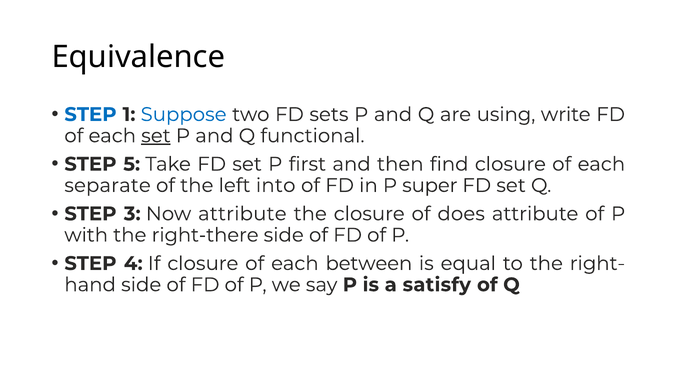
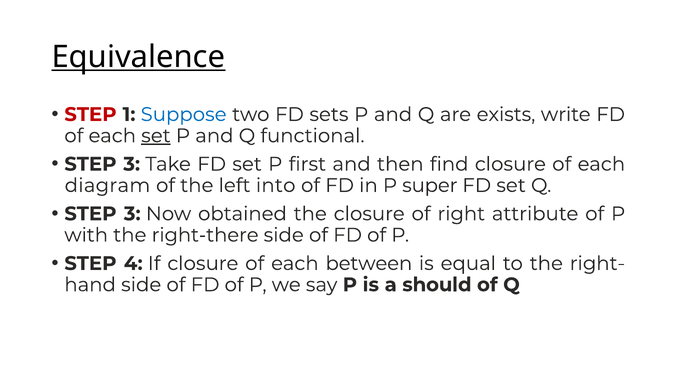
Equivalence underline: none -> present (138, 57)
STEP colour: blue -> red (90, 114)
using: using -> exists (506, 114)
5: 5 -> 3 (132, 164)
separate: separate -> diagram (107, 185)
Now attribute: attribute -> obtained (242, 214)
does: does -> right (461, 214)
satisfy: satisfy -> should (437, 285)
